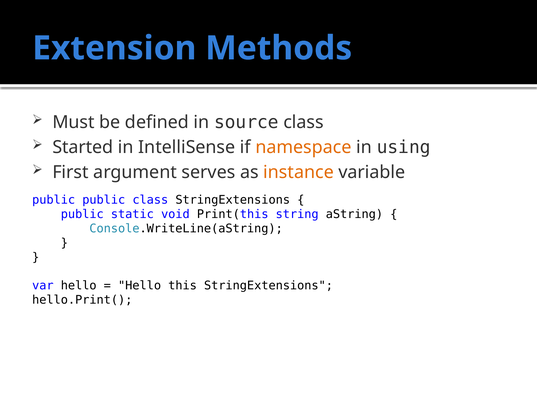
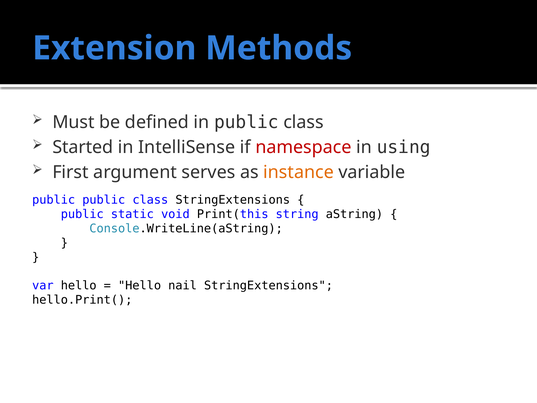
in source: source -> public (246, 122)
namespace colour: orange -> red (304, 147)
this: this -> nail (183, 286)
